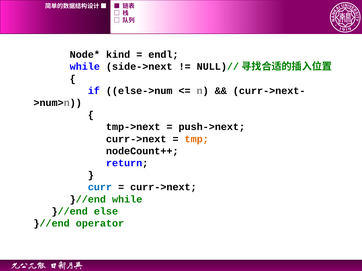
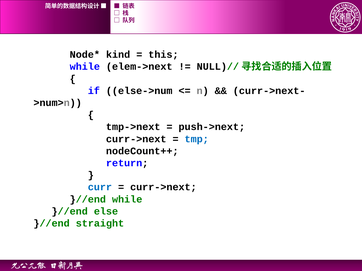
endl: endl -> this (163, 55)
side->next: side->next -> elem->next (139, 67)
tmp colour: orange -> blue (197, 139)
operator: operator -> straight (100, 224)
